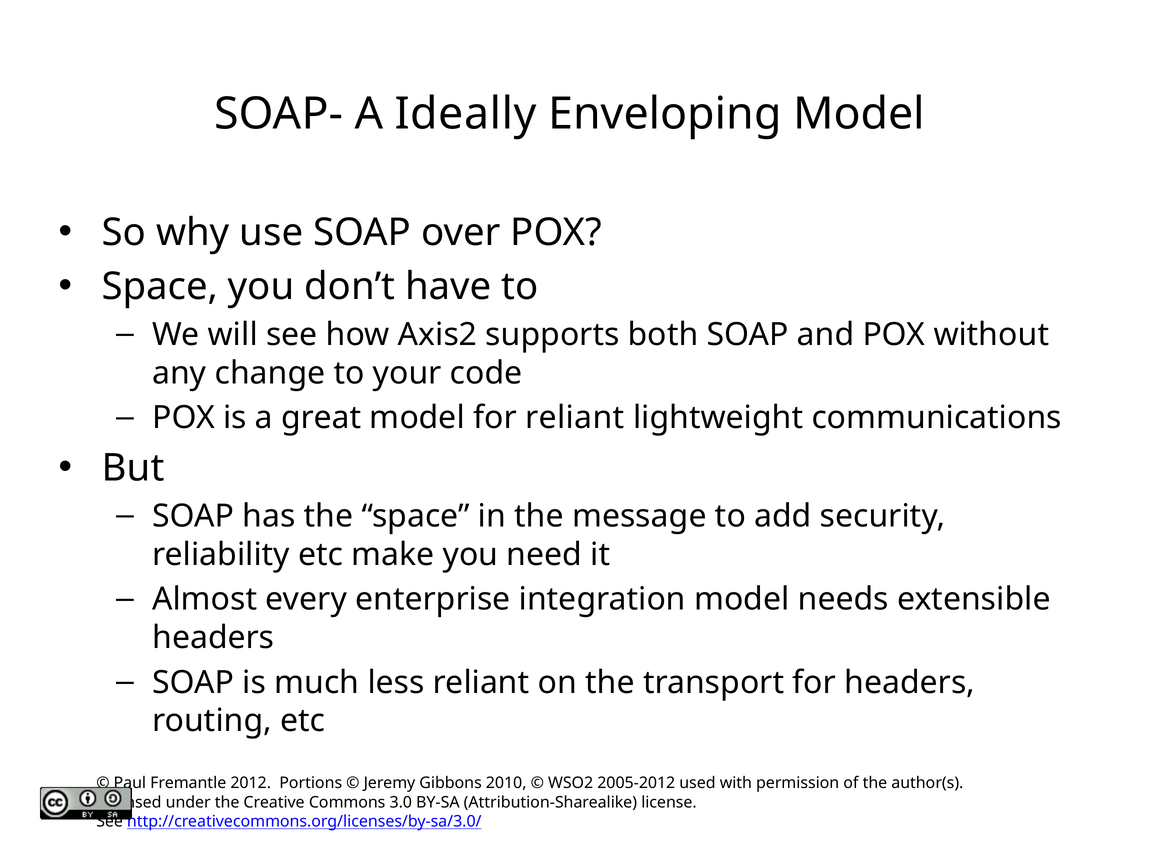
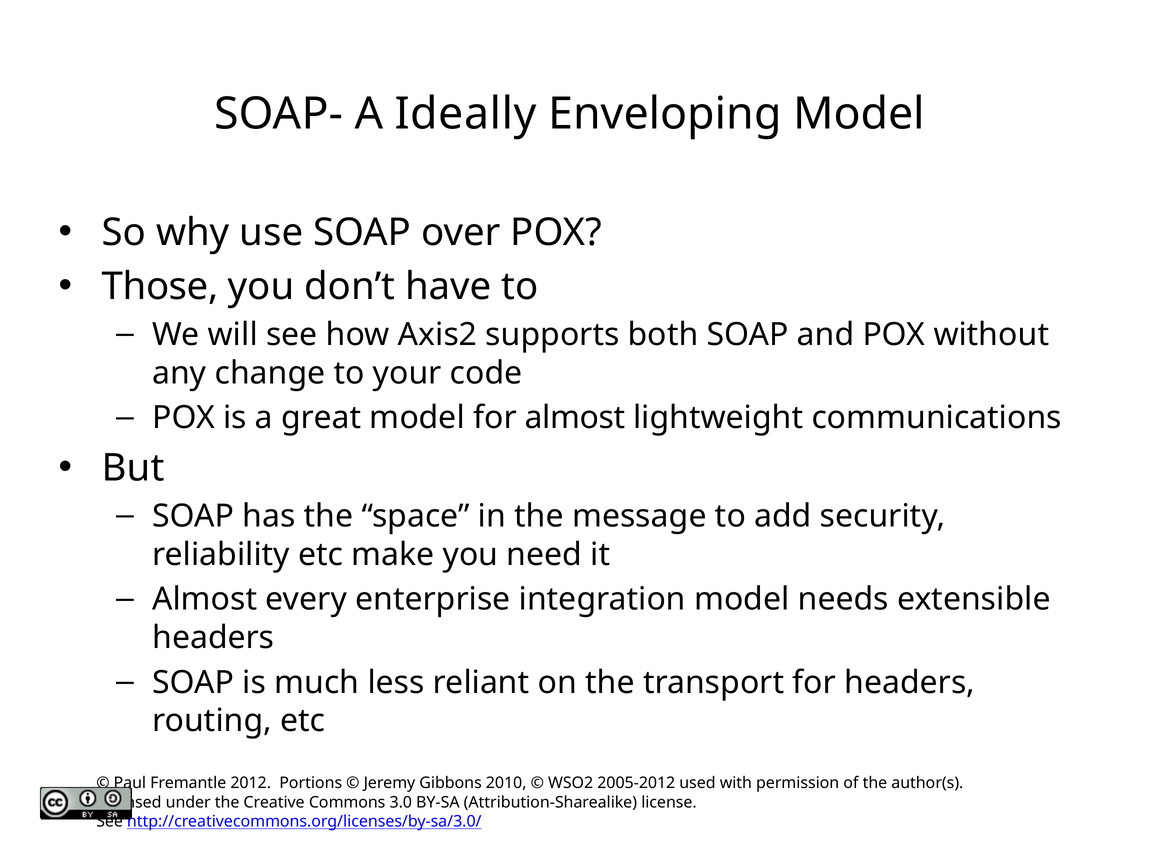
Space: Space -> Those (160, 287)
for reliant: reliant -> almost (575, 418)
